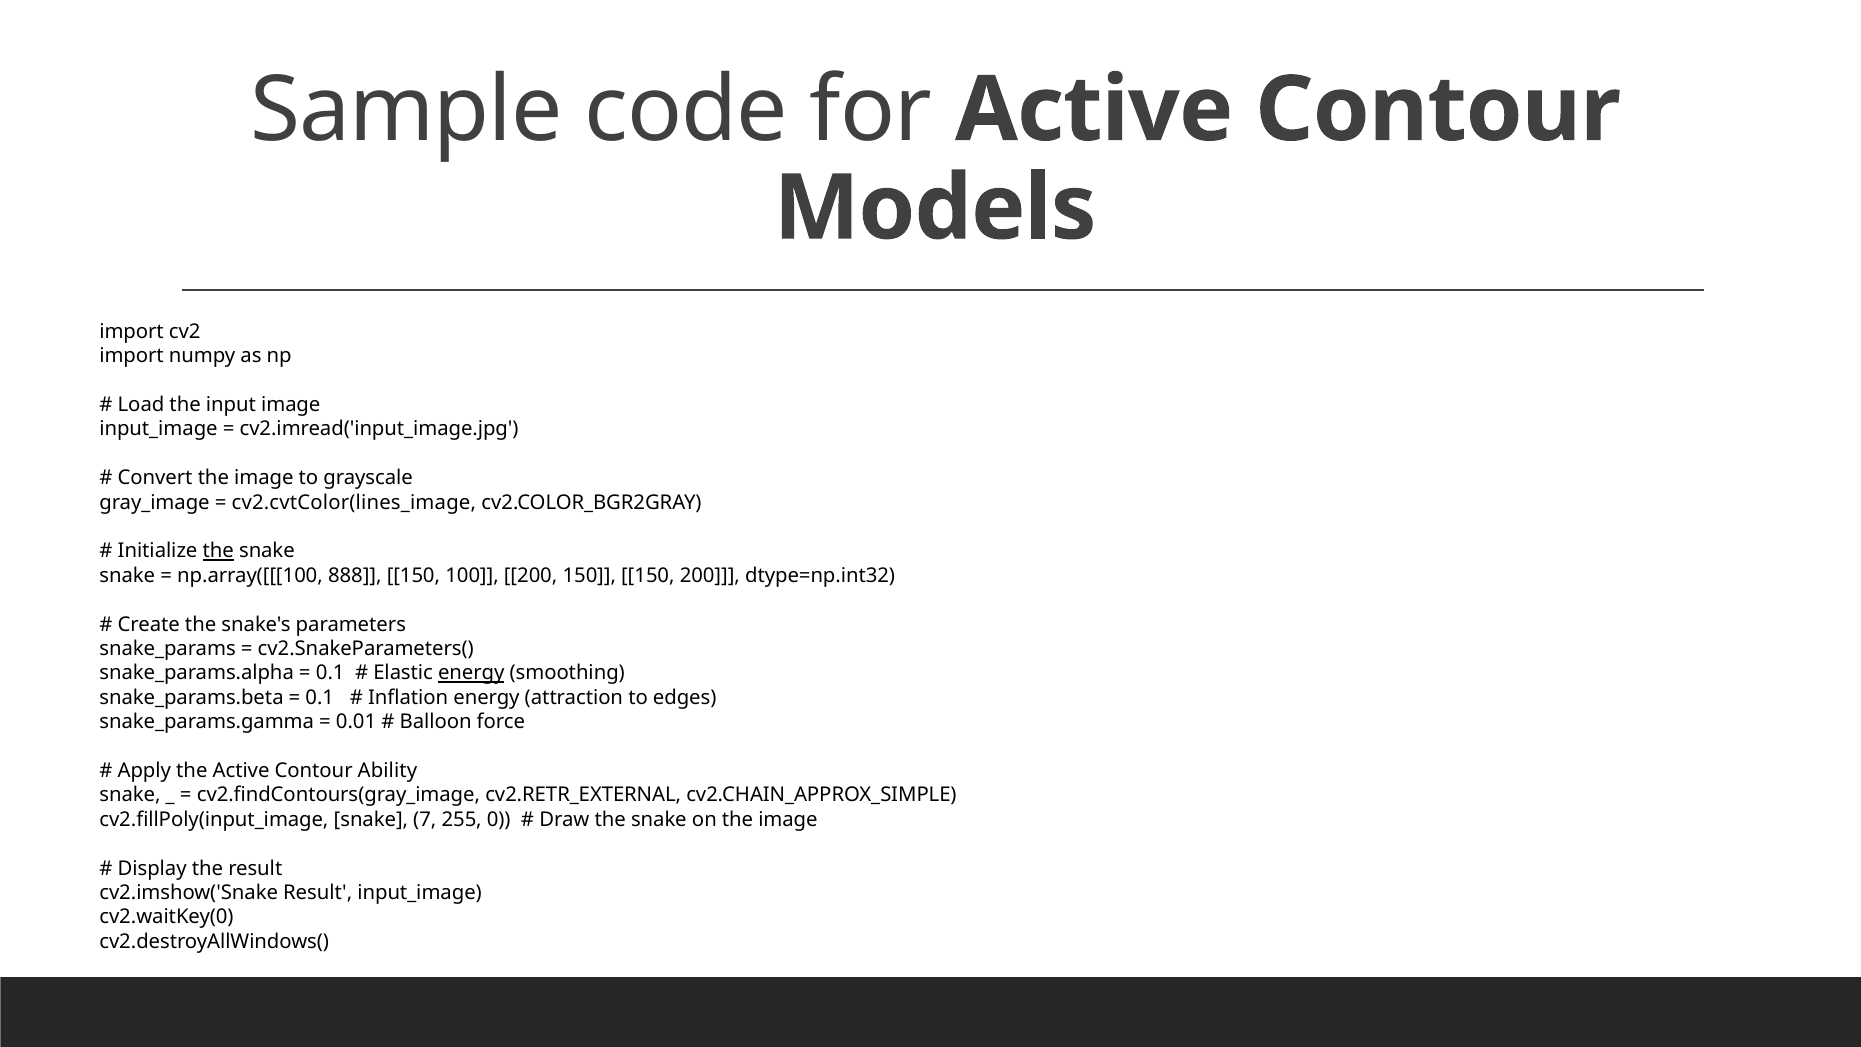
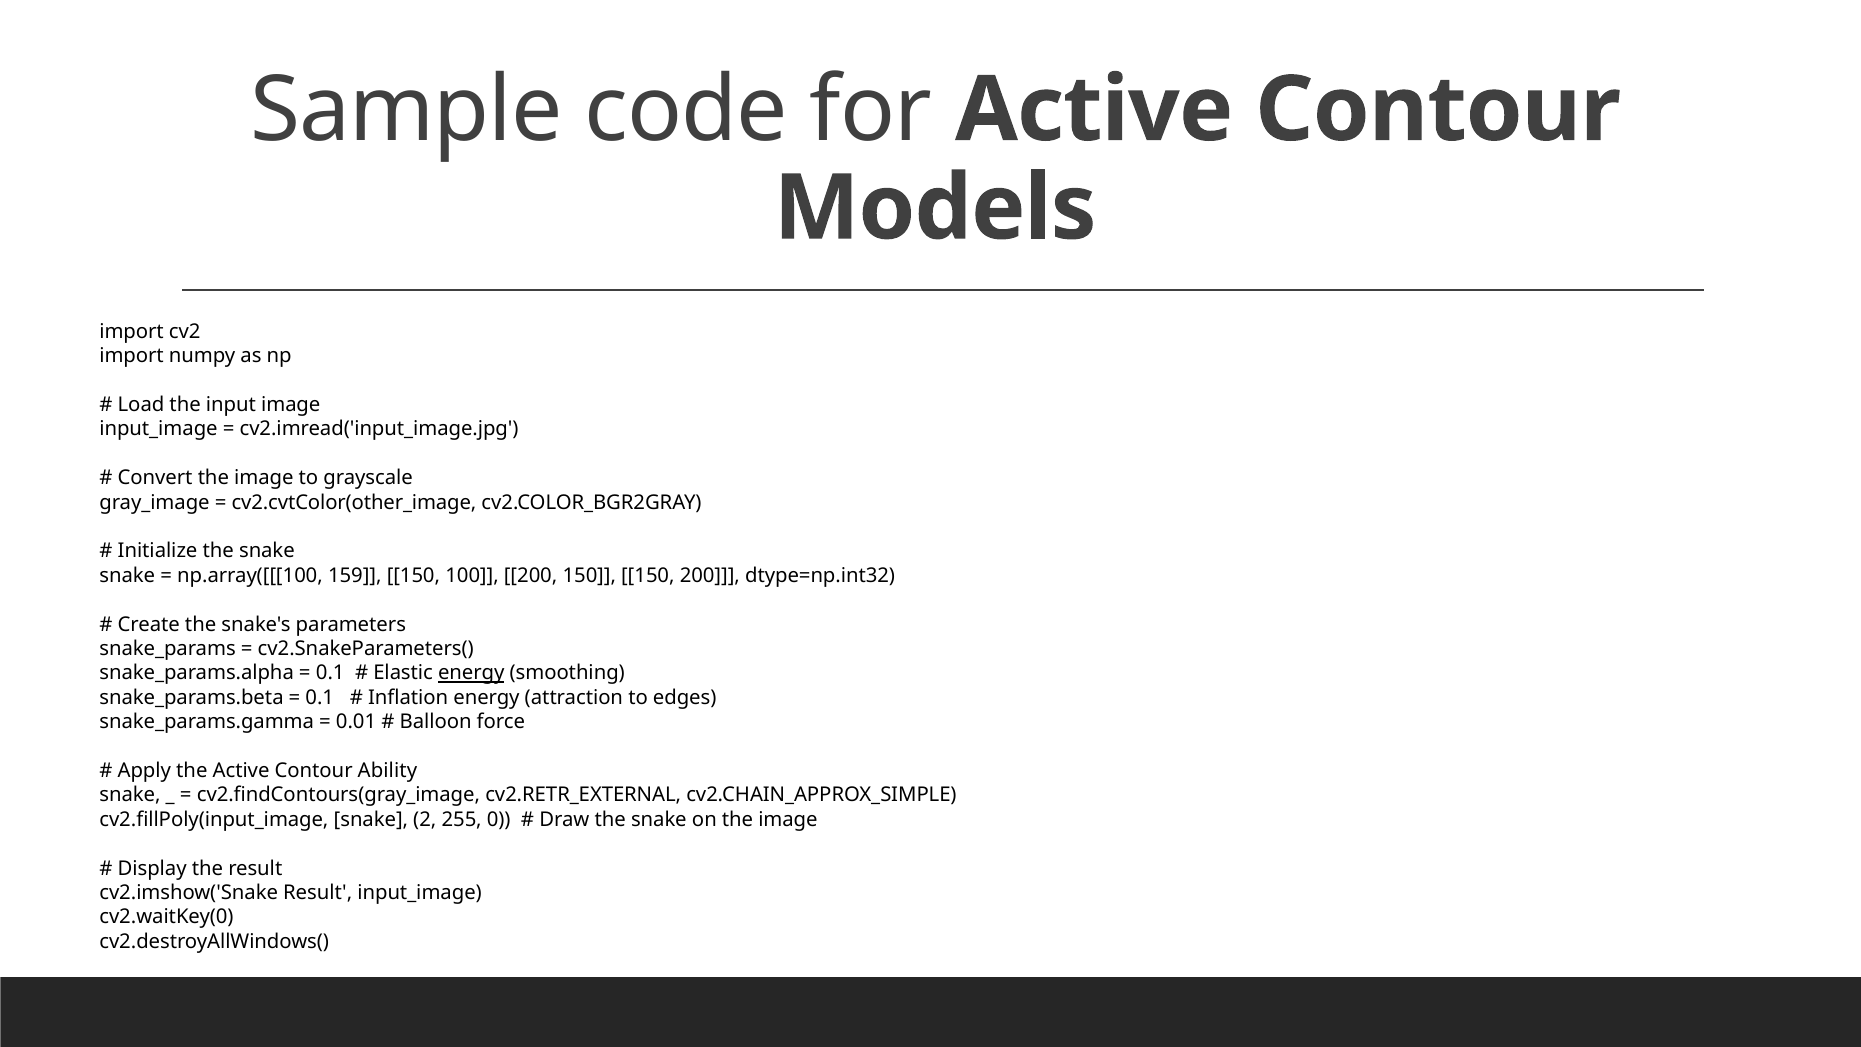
cv2.cvtColor(lines_image: cv2.cvtColor(lines_image -> cv2.cvtColor(other_image (354, 502)
the underline: present -> none (218, 551)
888: 888 -> 159 (355, 576)
7: 7 -> 2 (425, 820)
